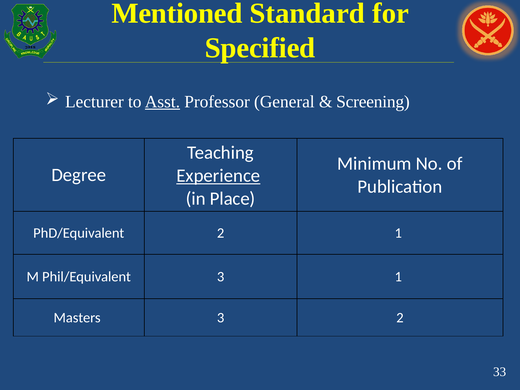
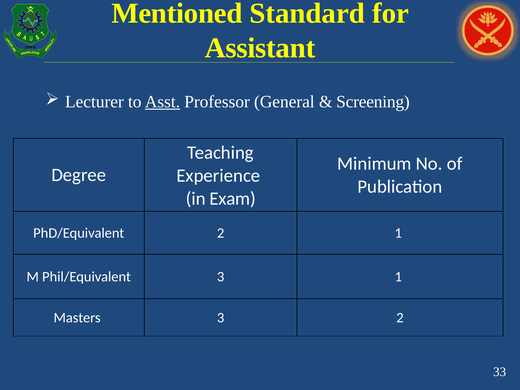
Specified: Specified -> Assistant (260, 48)
Experience underline: present -> none (218, 176)
Place: Place -> Exam (233, 199)
